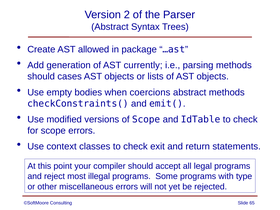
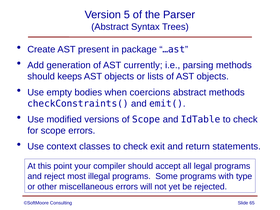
2: 2 -> 5 (127, 15)
allowed: allowed -> present (94, 49)
cases: cases -> keeps (70, 76)
